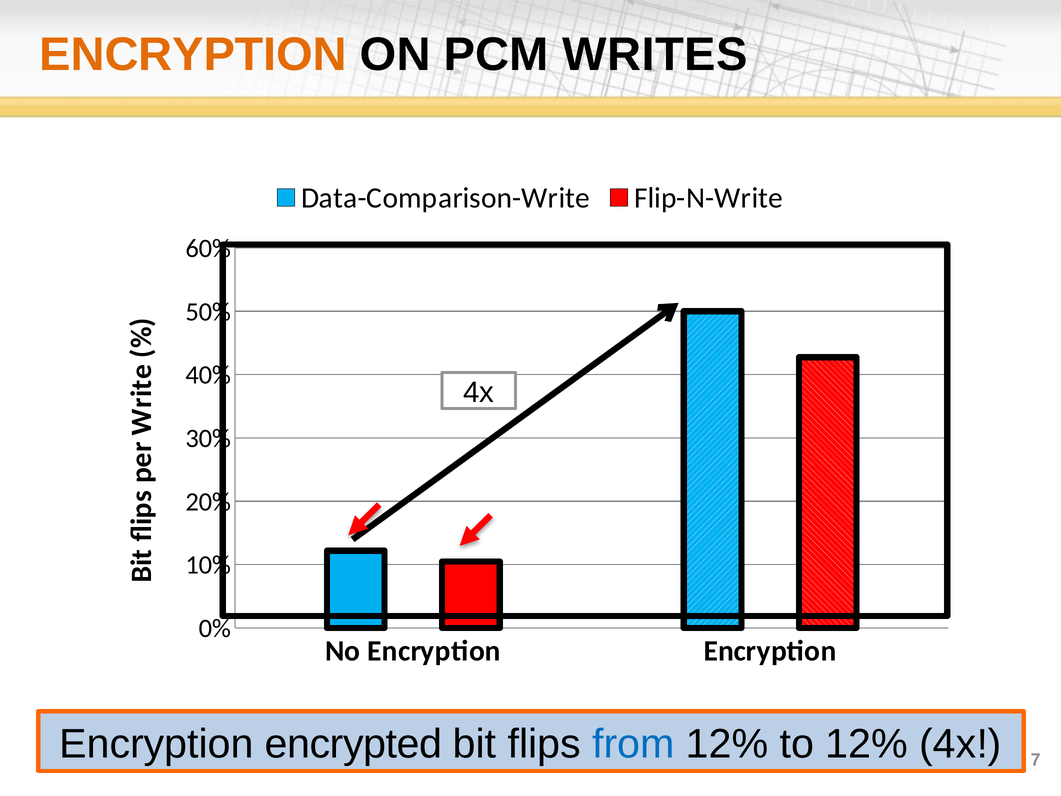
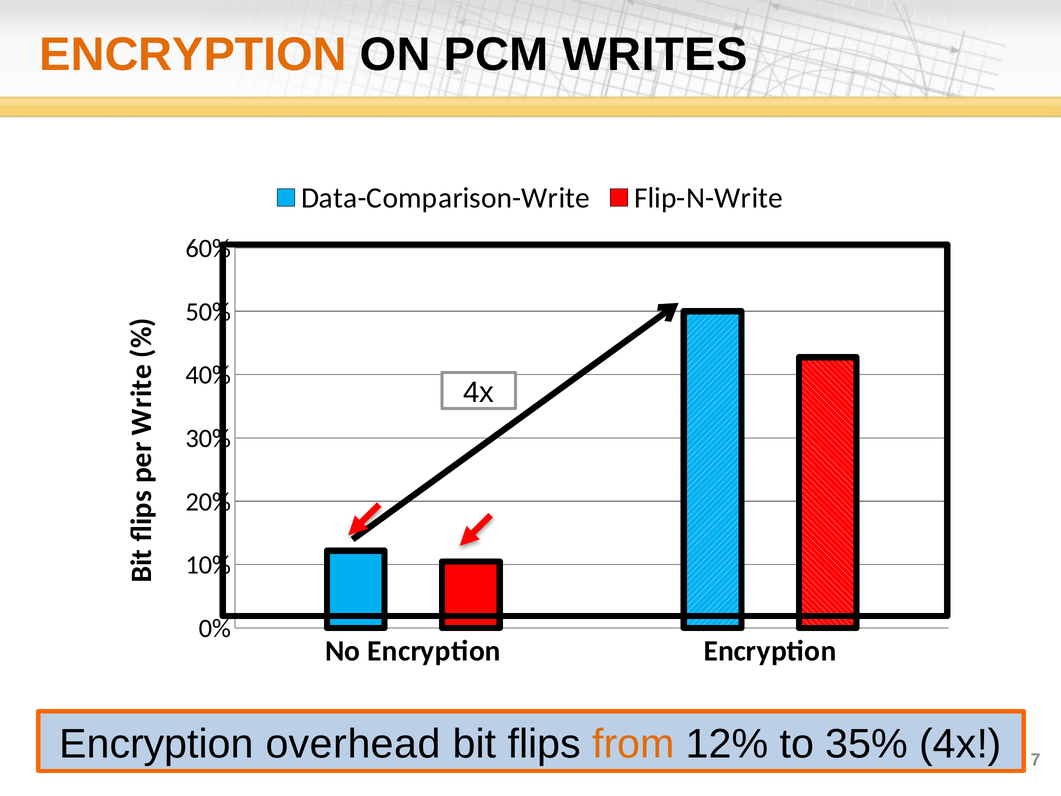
encrypted: encrypted -> overhead (353, 744)
from colour: blue -> orange (633, 744)
to 12%: 12% -> 35% (867, 744)
